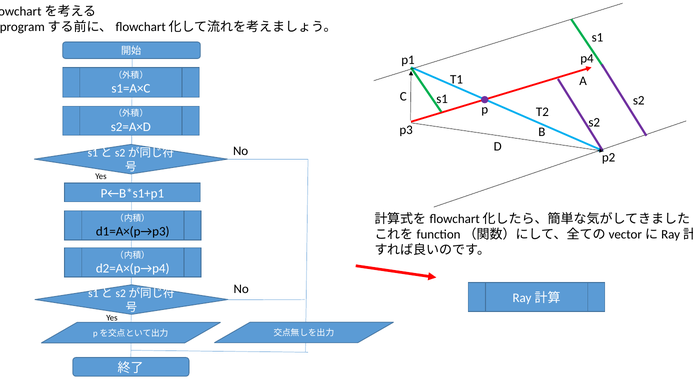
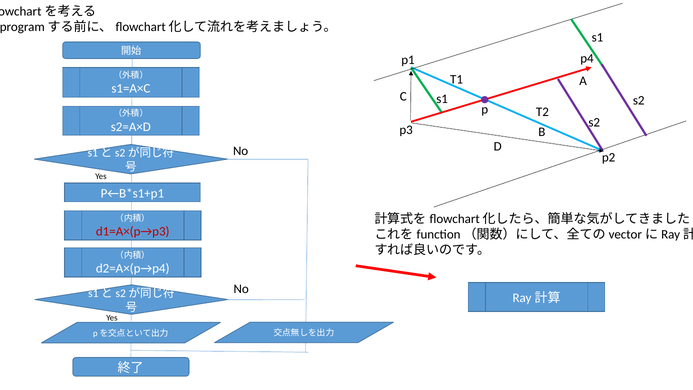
d1=A×(p→p3 colour: black -> red (133, 231)
